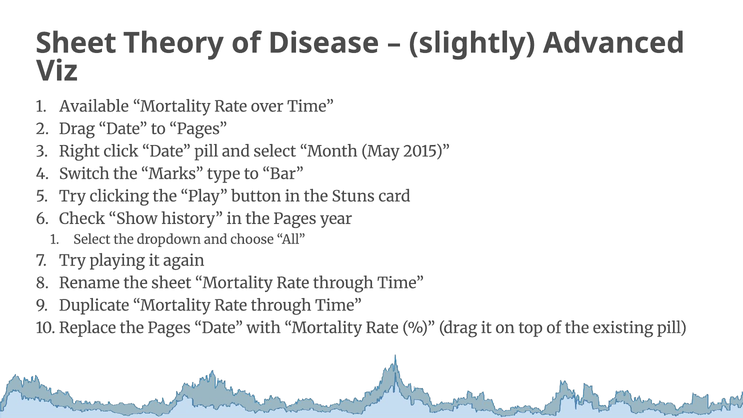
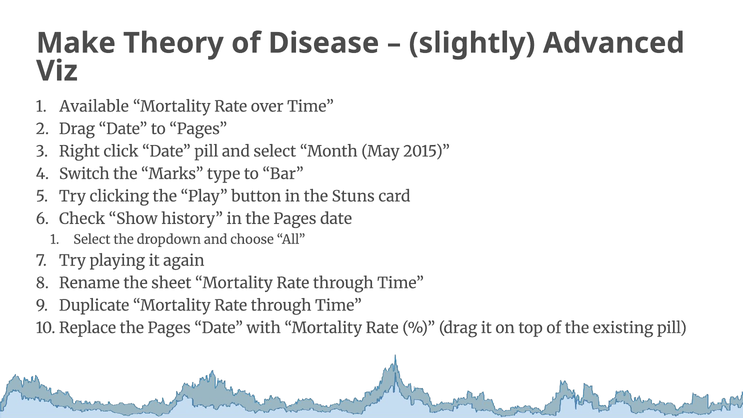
Sheet: Sheet -> Make (76, 43)
in the Pages year: year -> date (336, 219)
